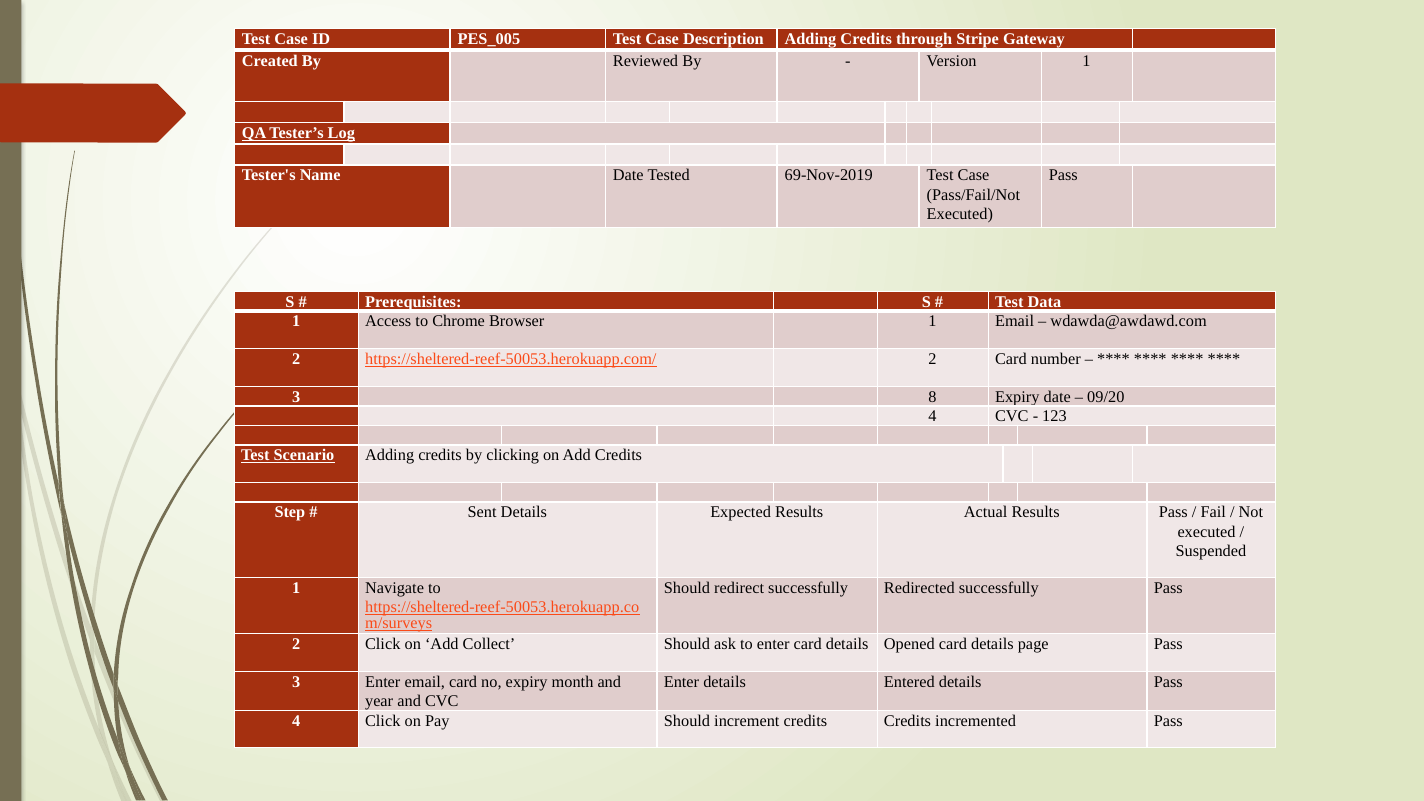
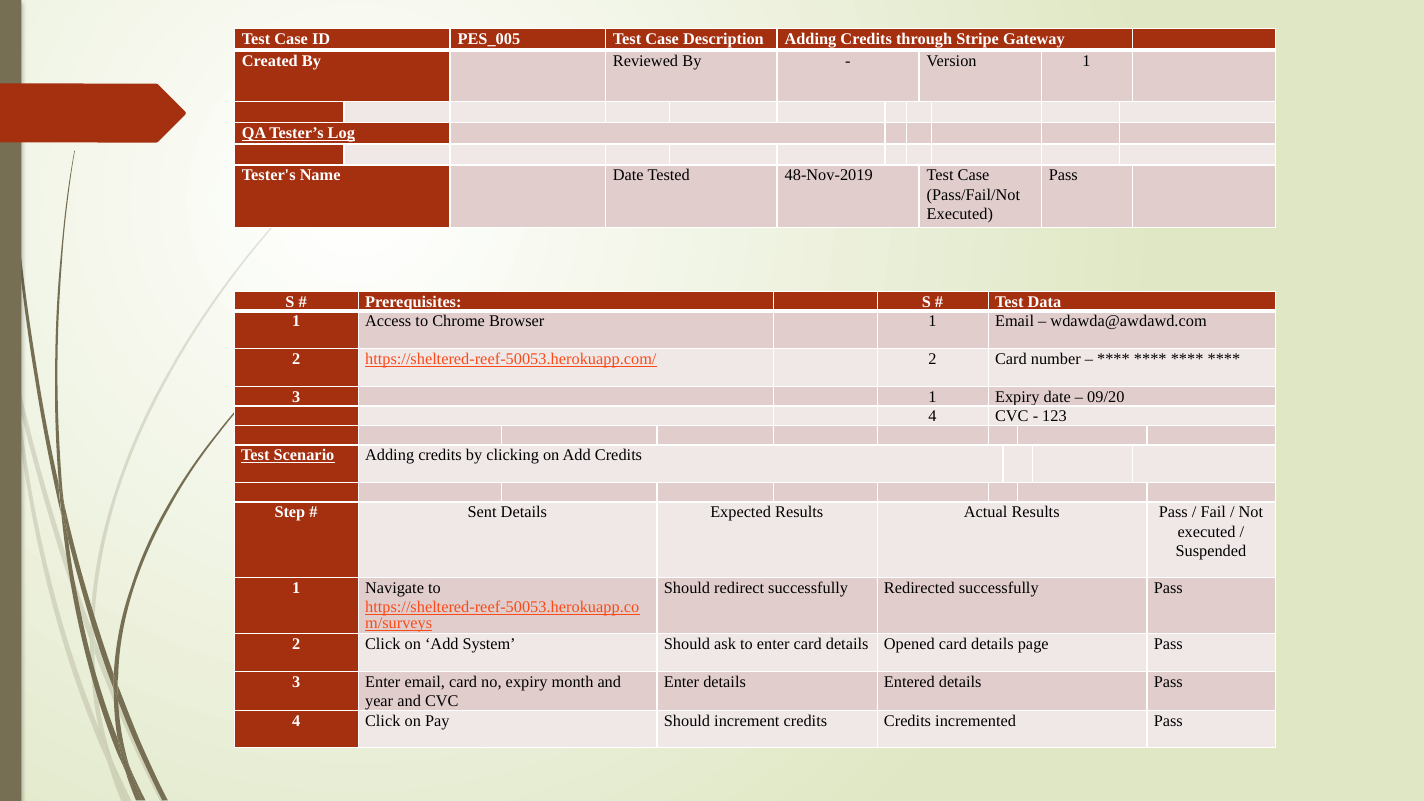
69-Nov-2019: 69-Nov-2019 -> 48-Nov-2019 (829, 175)
3 8: 8 -> 1 (933, 397)
Collect: Collect -> System (489, 644)
